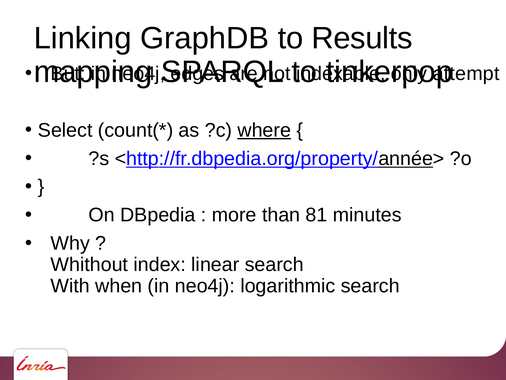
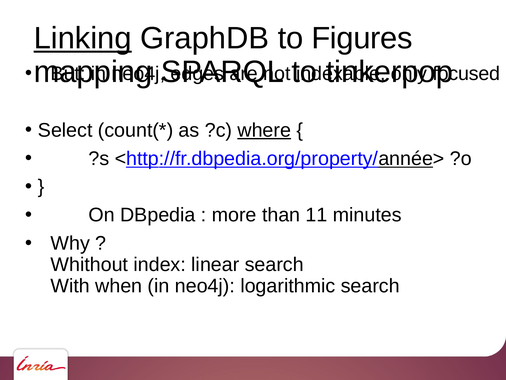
Linking underline: none -> present (83, 38)
Results: Results -> Figures (362, 38)
attempt: attempt -> focused (466, 73)
81: 81 -> 11 (317, 215)
